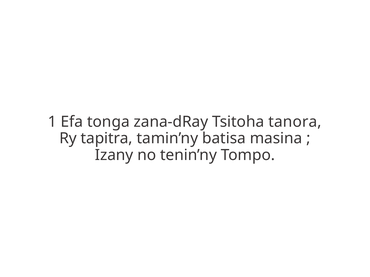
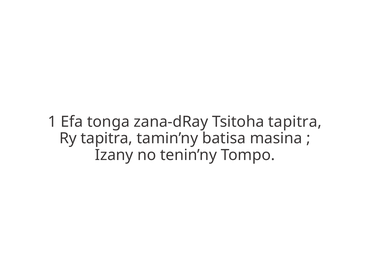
Tsitoha tanora: tanora -> tapitra (295, 122)
